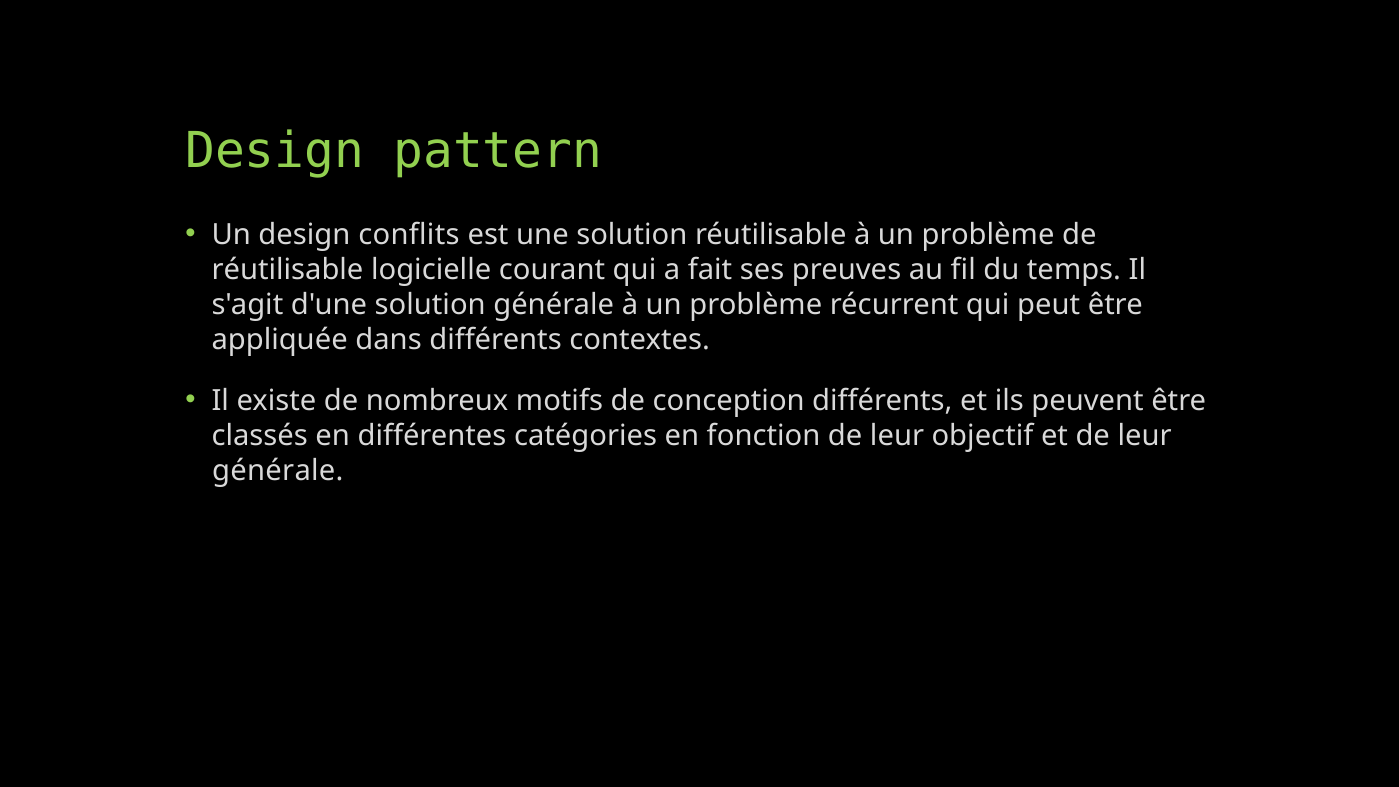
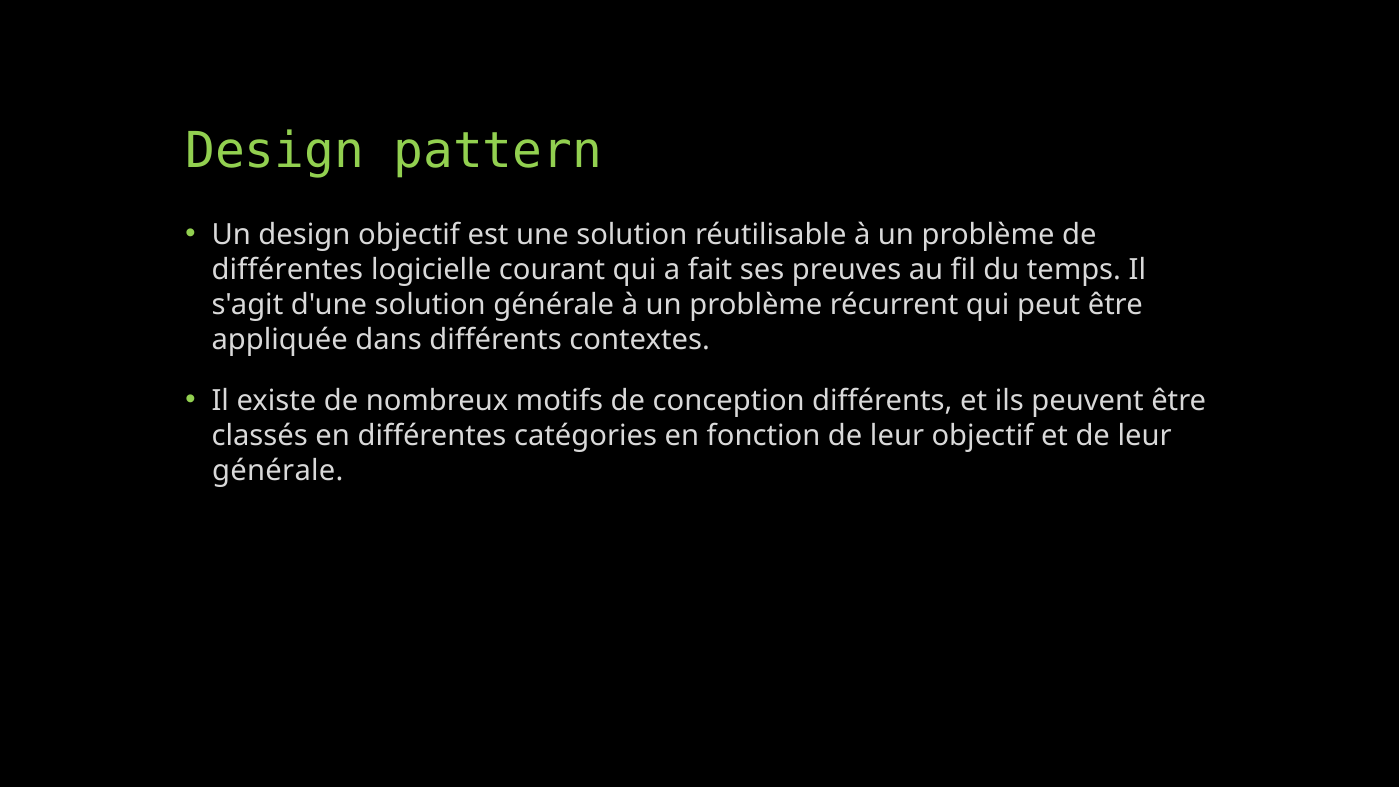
design conflits: conflits -> objectif (409, 235)
réutilisable: réutilisable -> différentes (287, 270)
